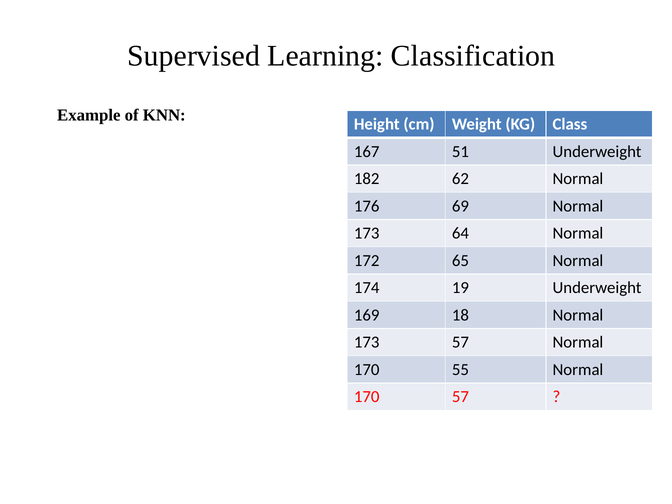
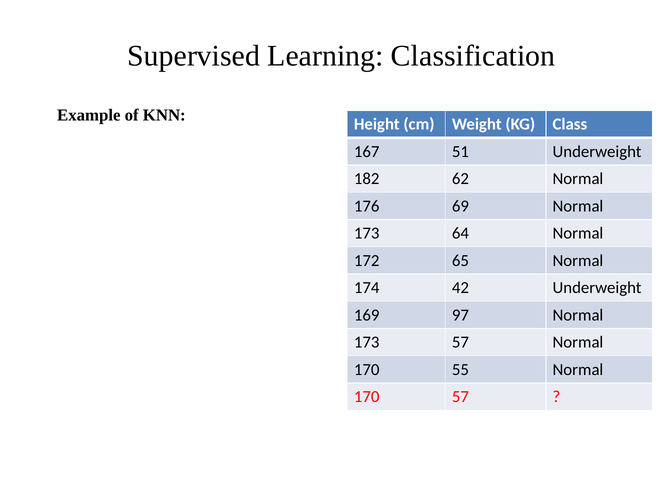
19: 19 -> 42 (460, 288)
18: 18 -> 97 (460, 315)
